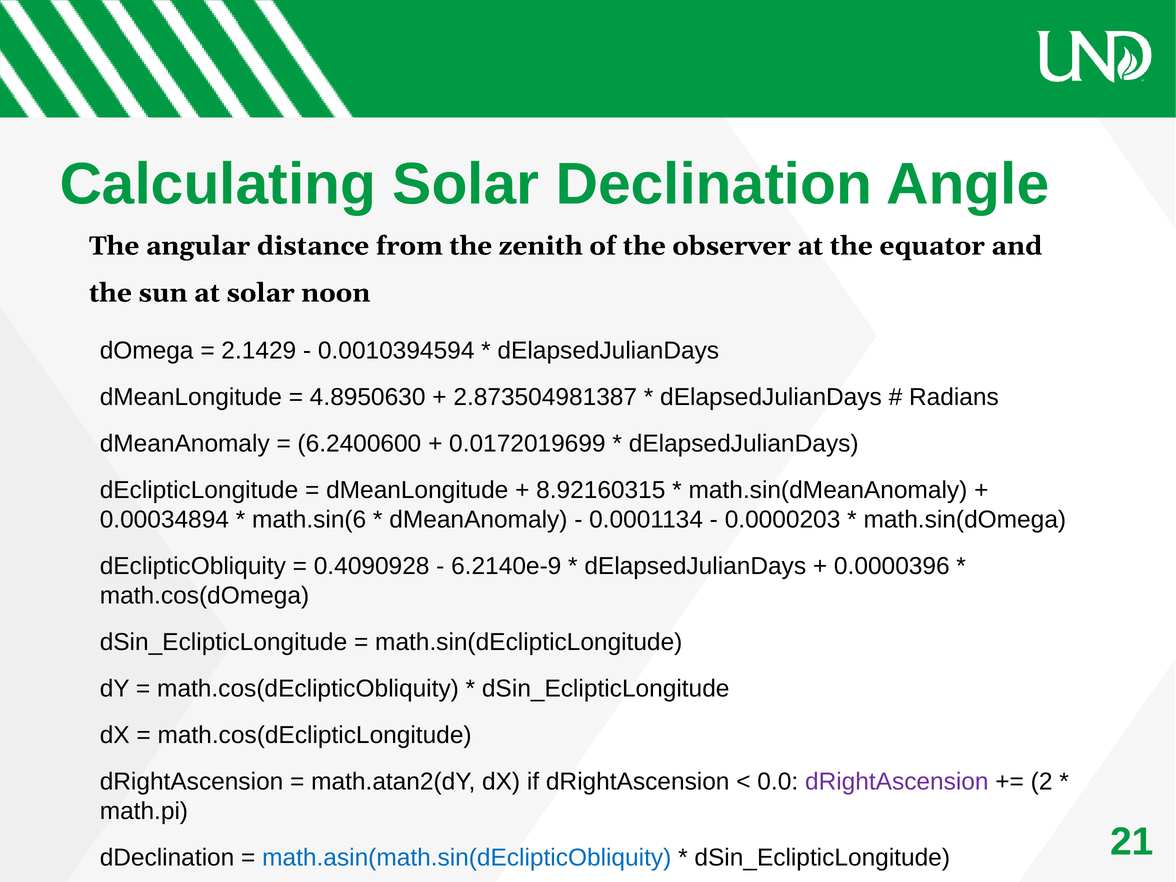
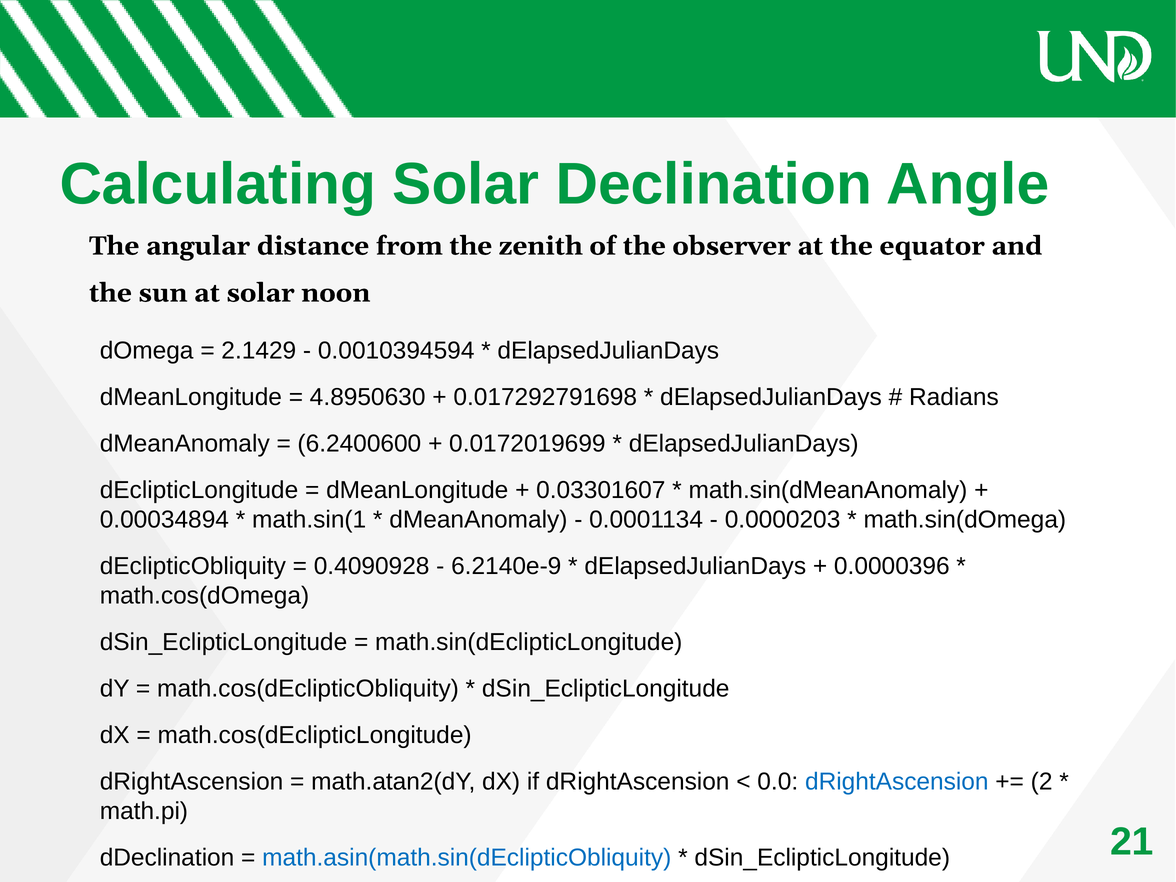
2.873504981387: 2.873504981387 -> 0.017292791698 (545, 397)
8.92160315: 8.92160315 -> 0.03301607 (601, 490)
math.sin(6: math.sin(6 -> math.sin(1 (309, 520)
dRightAscension colour: purple -> blue (897, 782)
